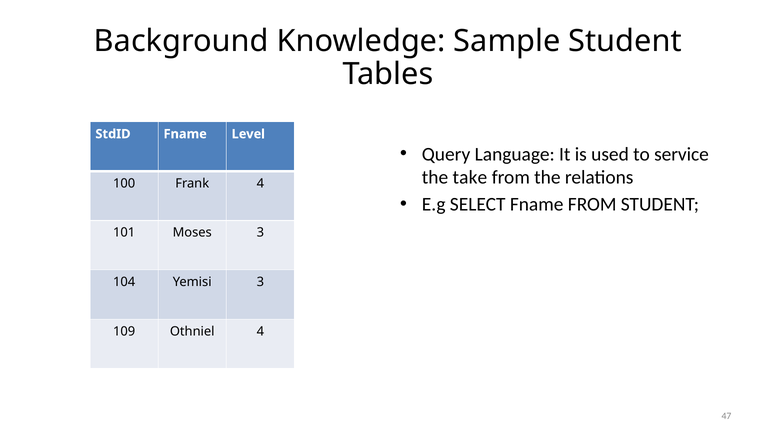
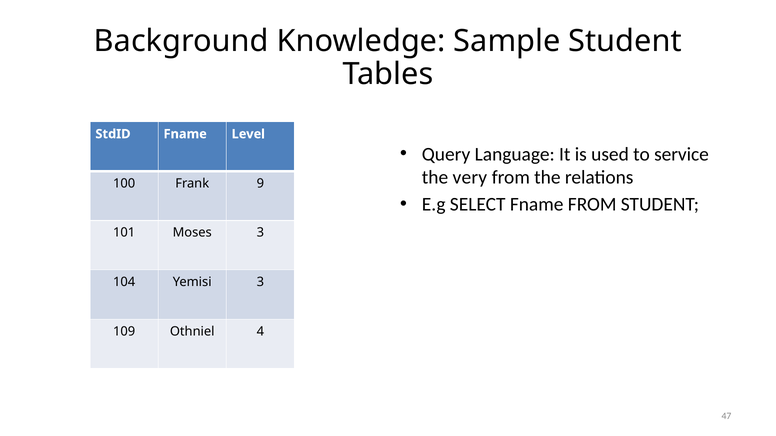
take: take -> very (470, 178)
Frank 4: 4 -> 9 (260, 184)
